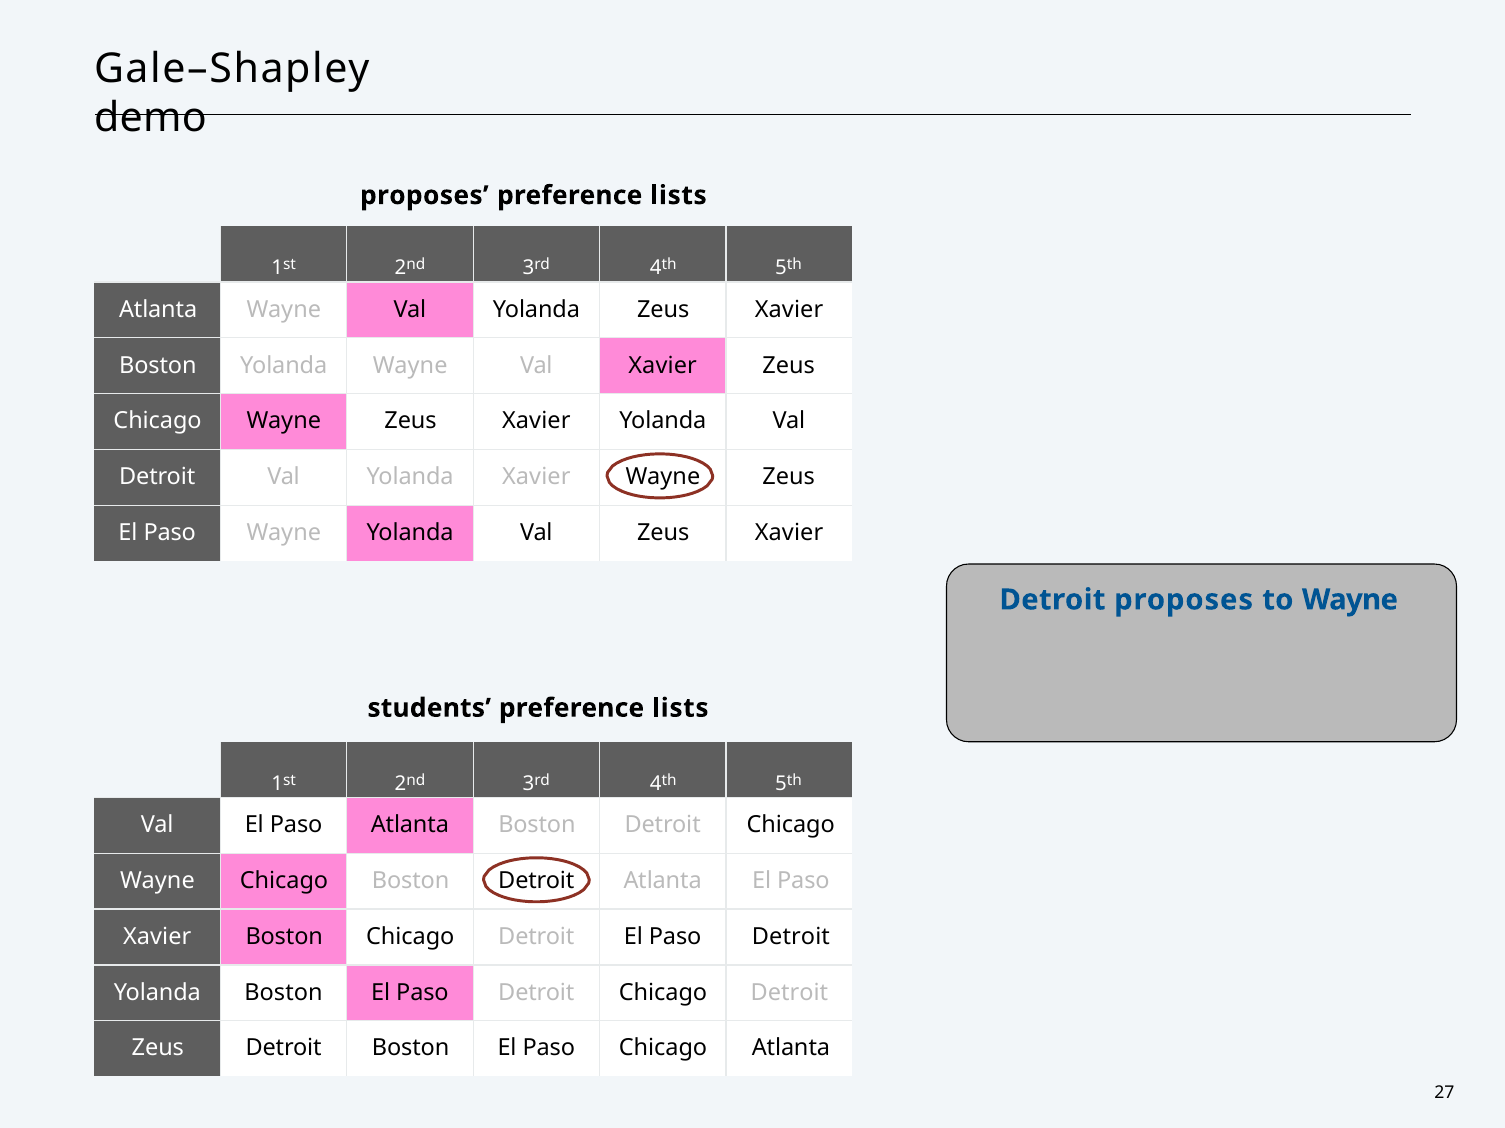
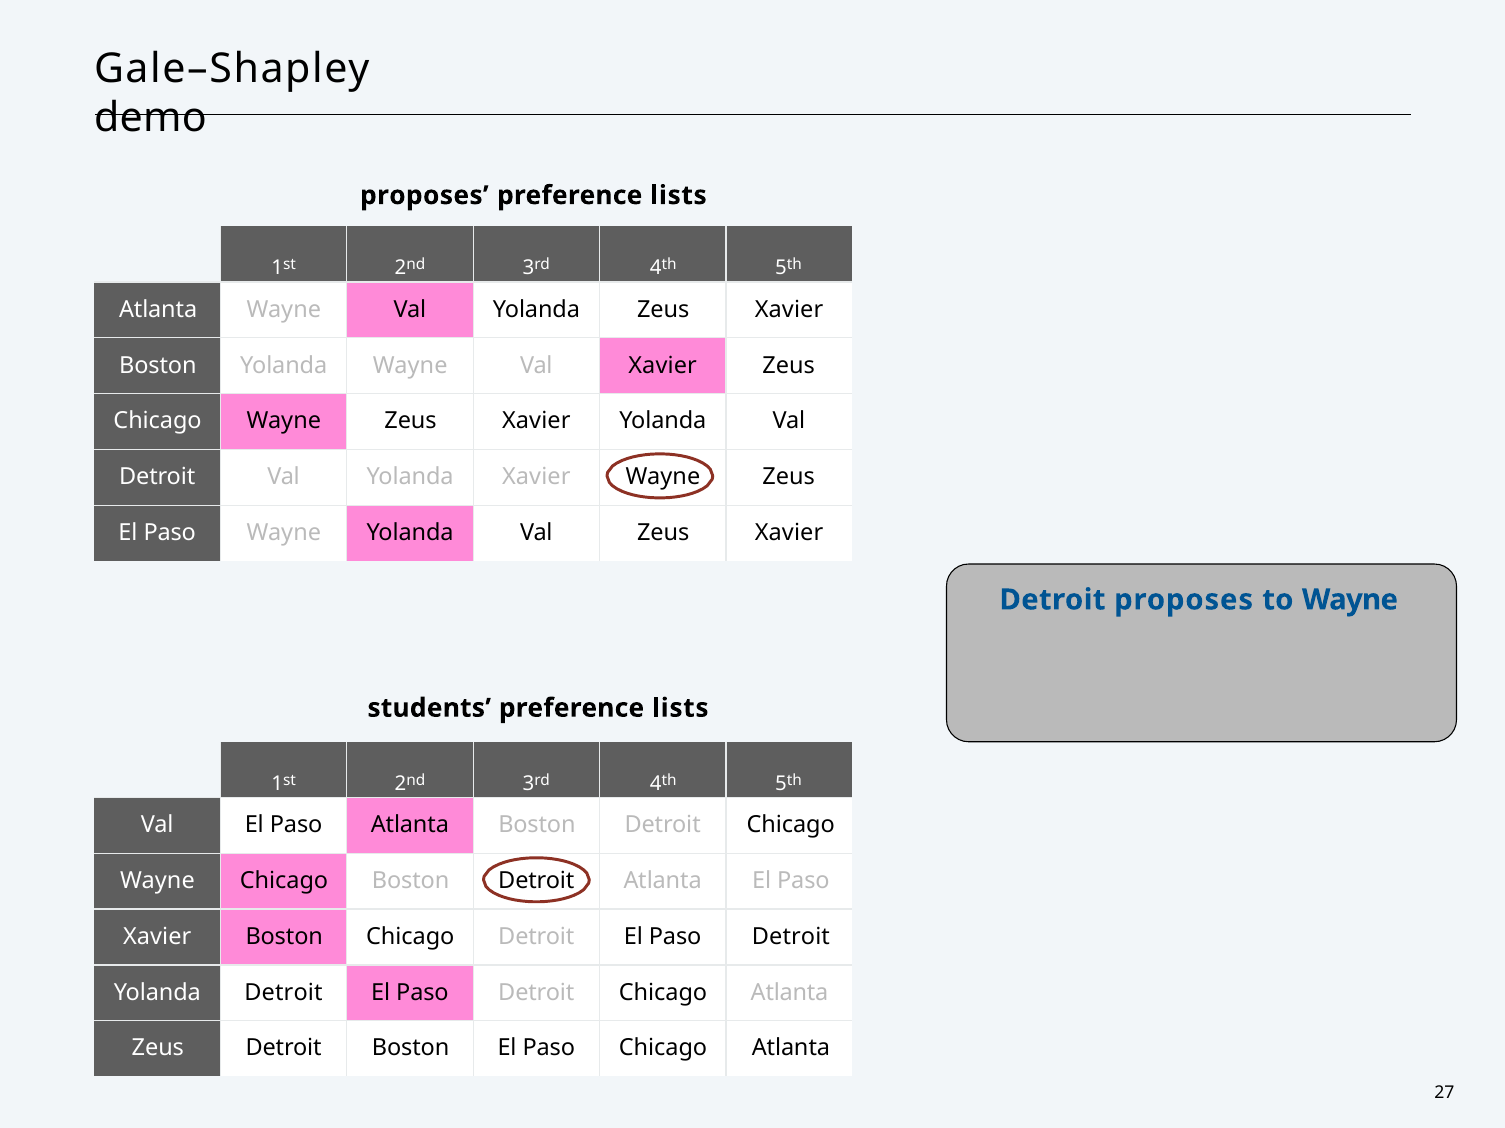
Yolanda Boston: Boston -> Detroit (283, 993)
Detroit Chicago Detroit: Detroit -> Atlanta (790, 993)
